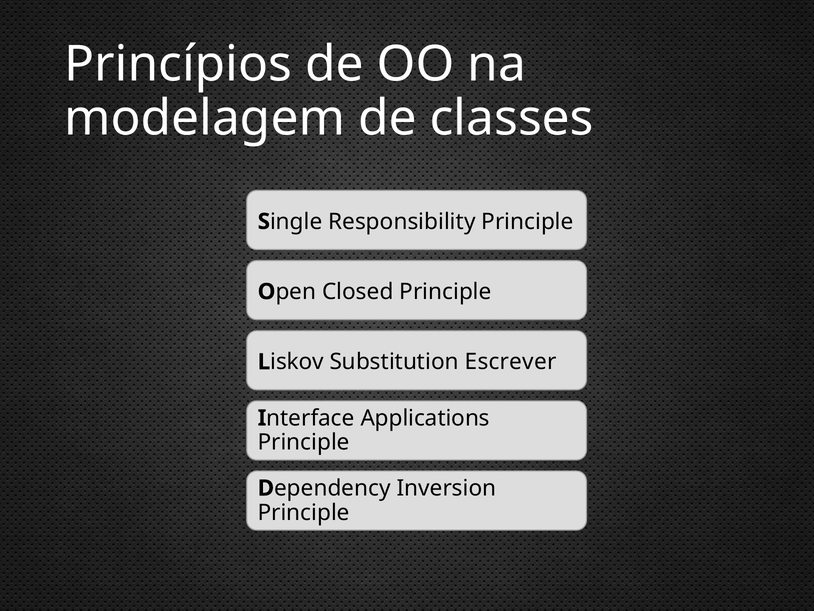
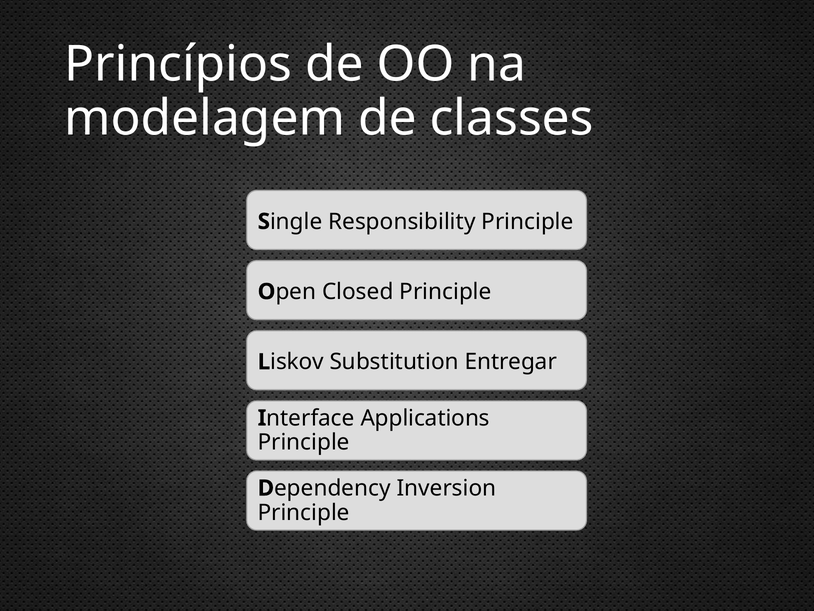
Escrever: Escrever -> Entregar (511, 362)
